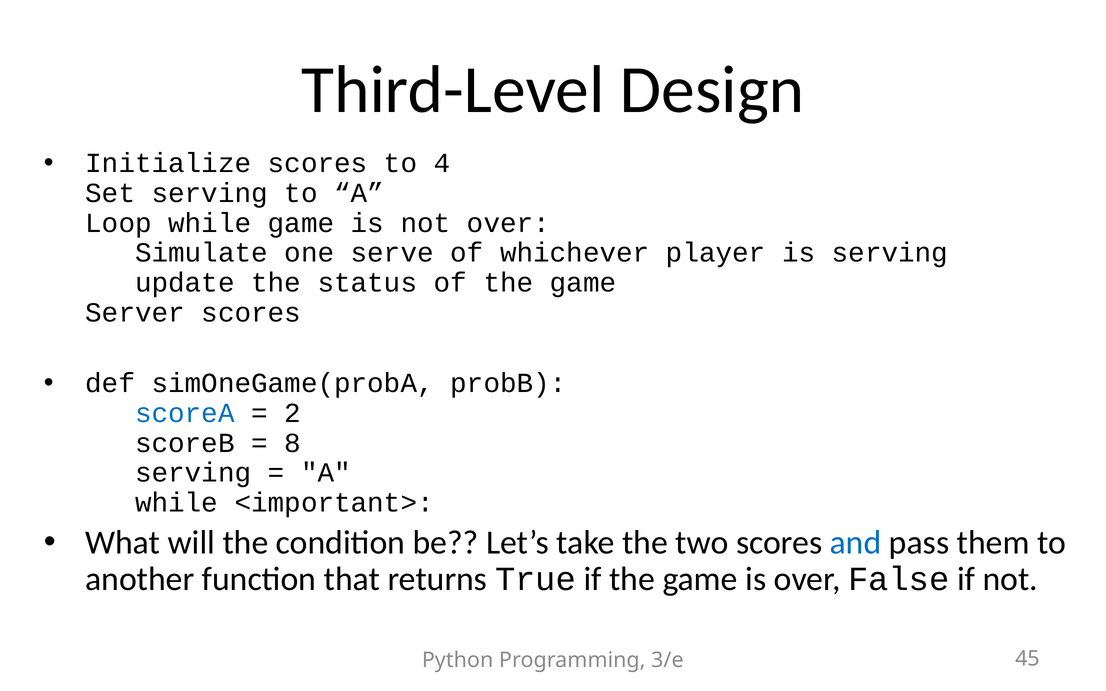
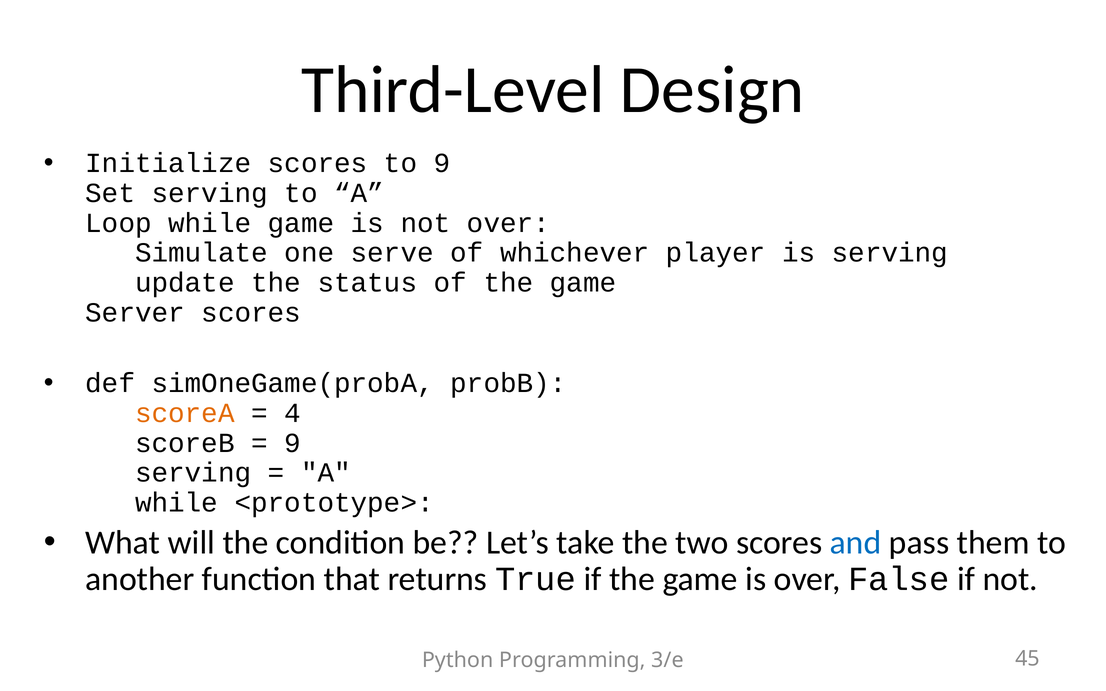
to 4: 4 -> 9 (442, 163)
scoreA colour: blue -> orange (185, 413)
2: 2 -> 4 (293, 413)
8: 8 -> 9 (293, 443)
<important>: <important> -> <prototype> (334, 503)
